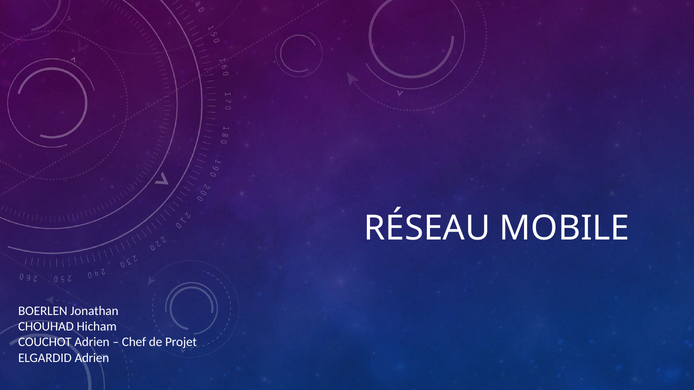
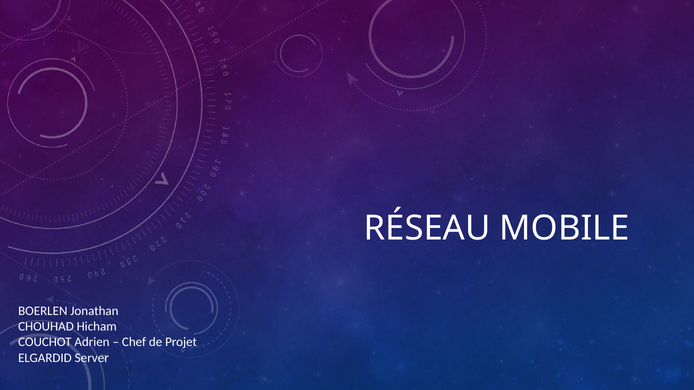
ELGARDID Adrien: Adrien -> Server (92, 358)
